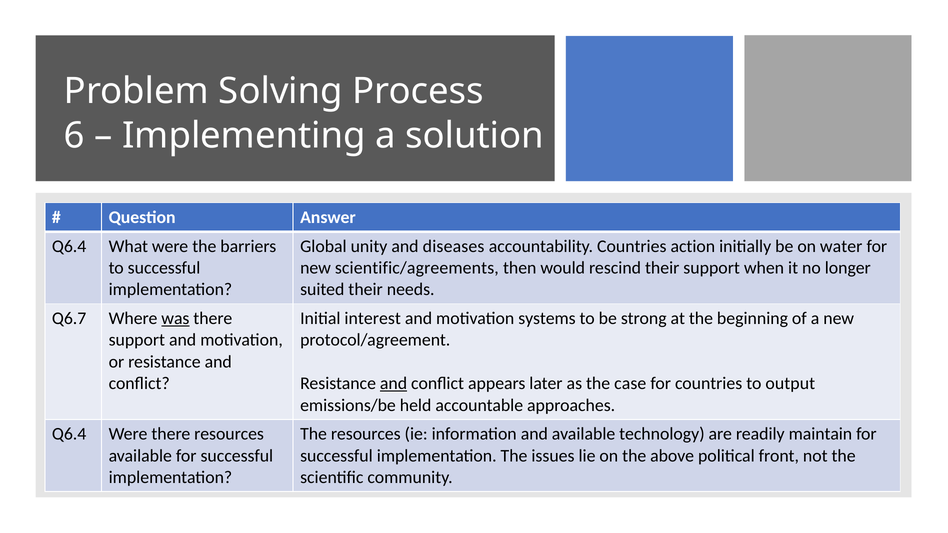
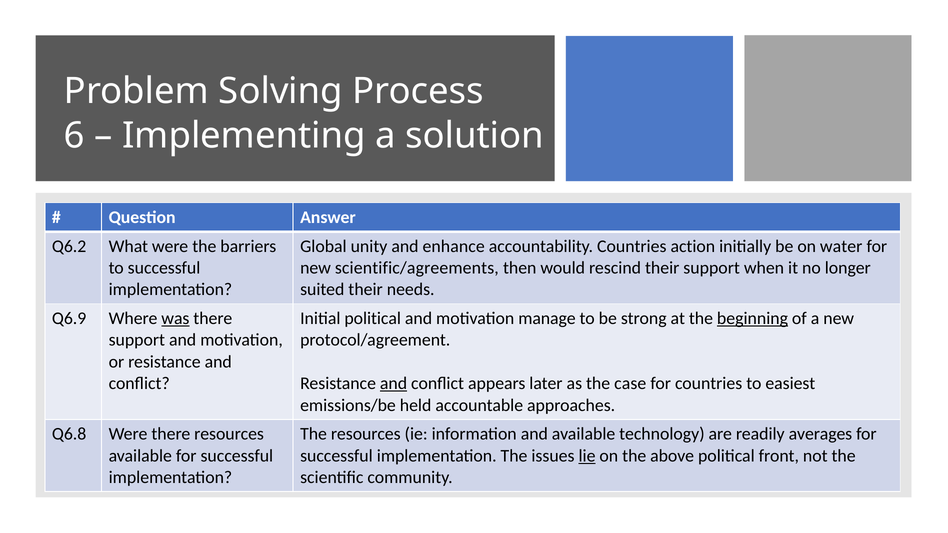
Q6.4: Q6.4 -> Q6.2 (69, 246)
diseases: diseases -> enhance (454, 246)
Q6.7: Q6.7 -> Q6.9 (69, 319)
Initial interest: interest -> political (373, 319)
systems: systems -> manage (547, 319)
beginning underline: none -> present (752, 319)
output: output -> easiest (790, 384)
Q6.4: Q6.4 -> Q6.8 (69, 434)
maintain: maintain -> averages (820, 434)
lie underline: none -> present (587, 456)
